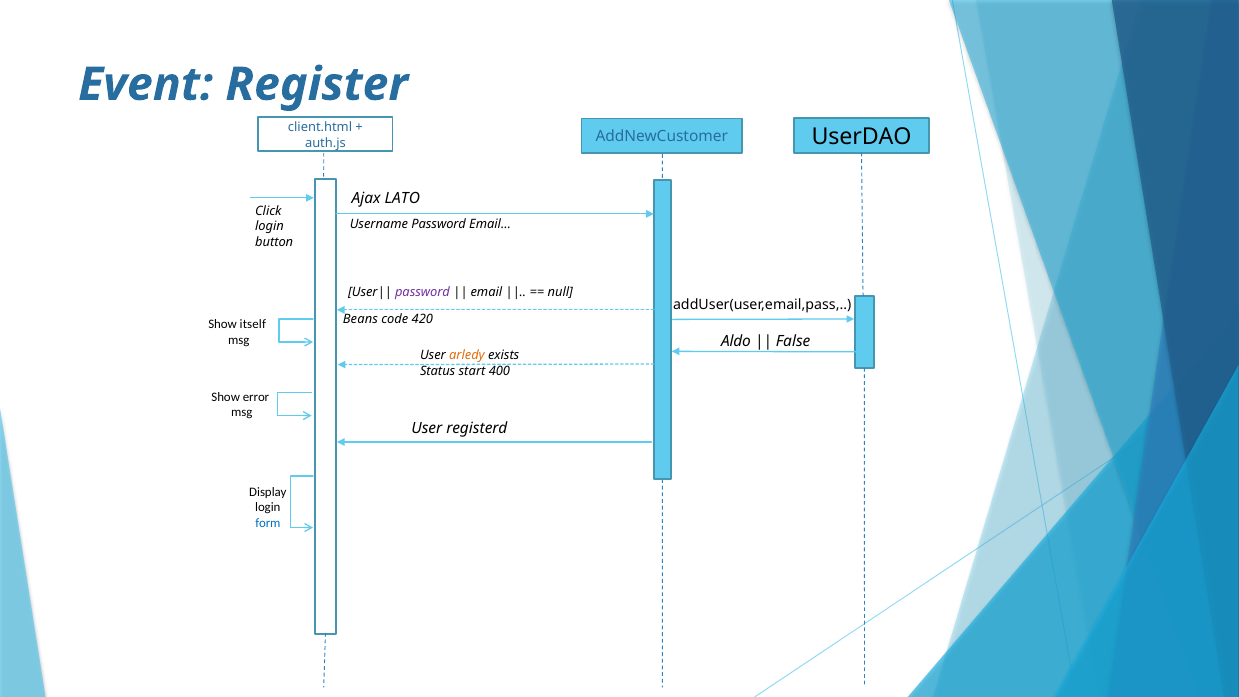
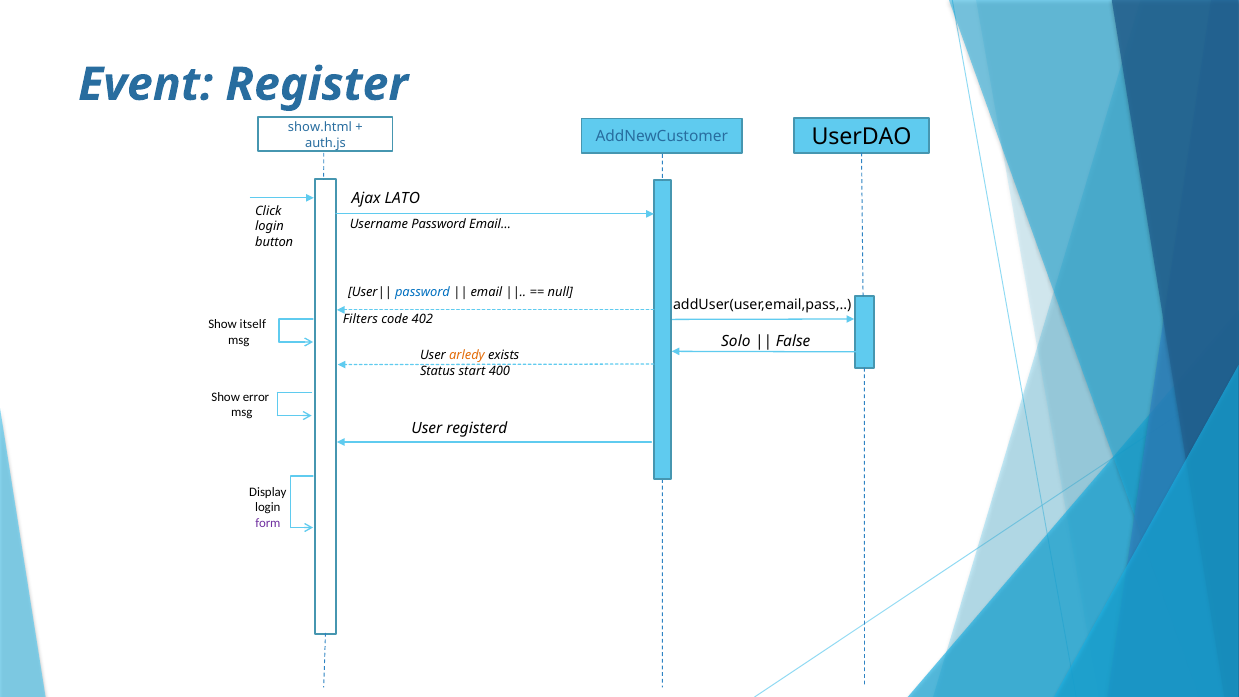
client.html: client.html -> show.html (320, 127)
password colour: purple -> blue (422, 293)
Beans: Beans -> Filters (360, 319)
420: 420 -> 402 (422, 319)
Aldo: Aldo -> Solo (736, 341)
form colour: blue -> purple (268, 523)
